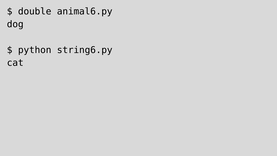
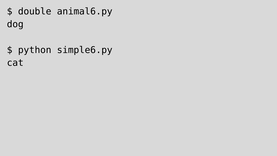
string6.py: string6.py -> simple6.py (85, 50)
